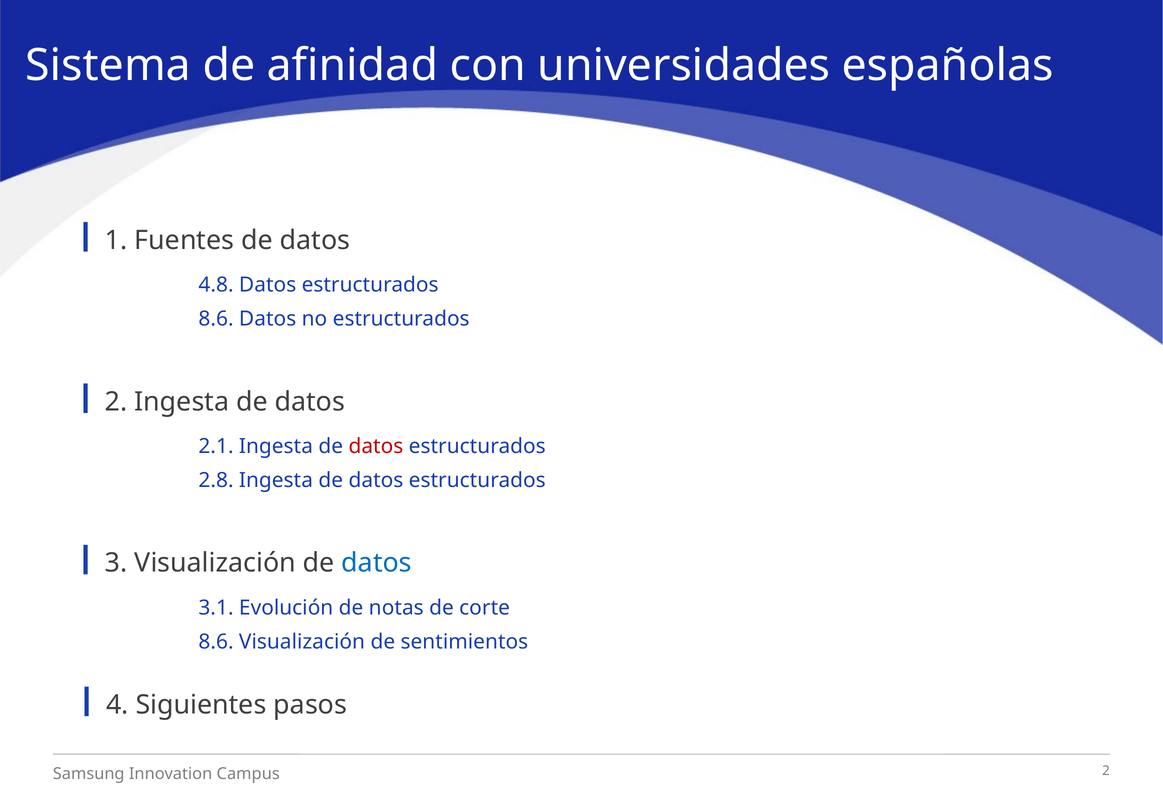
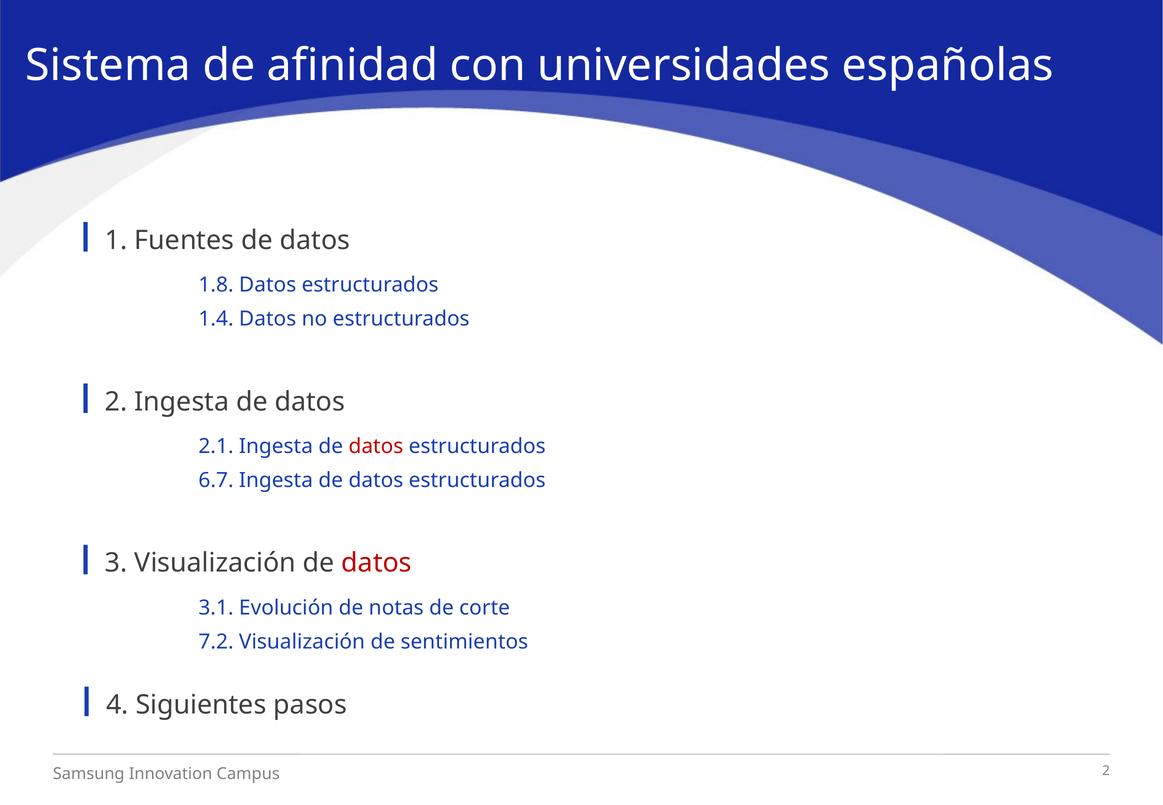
4.8: 4.8 -> 1.8 (216, 285)
8.6: 8.6 -> 1.4 (216, 319)
2.8: 2.8 -> 6.7 (216, 481)
datos colour: blue -> red (377, 563)
8.6: 8.6 -> 7.2 (216, 642)
